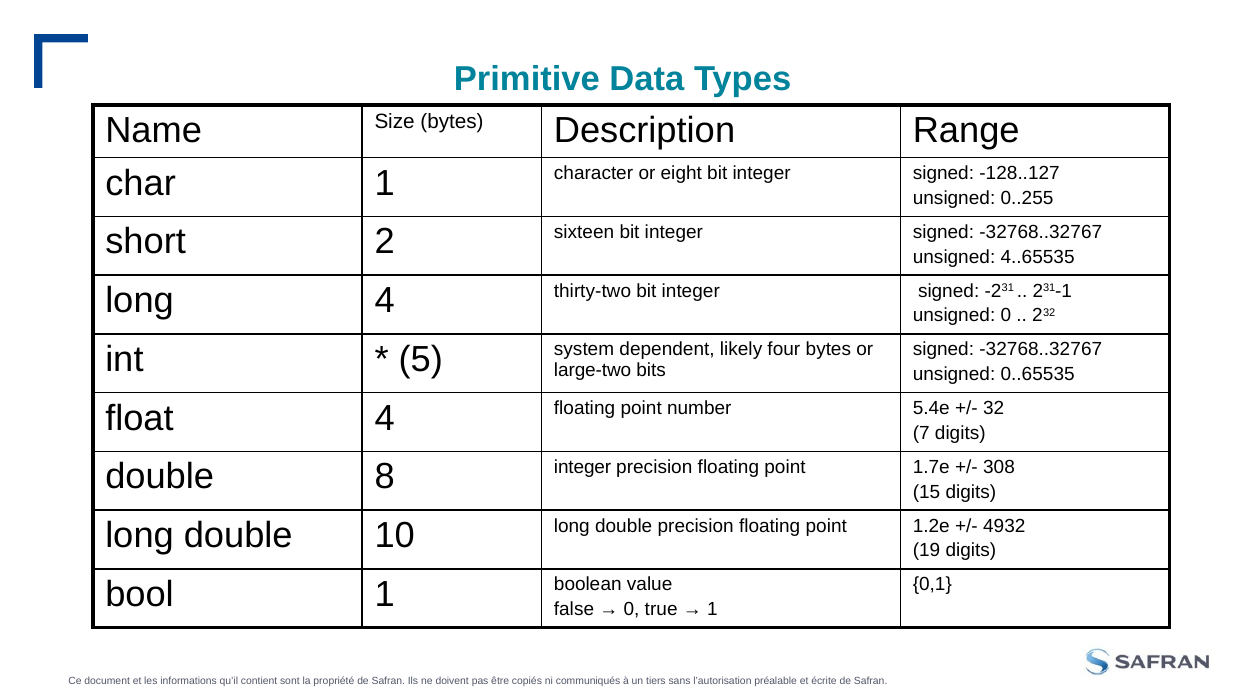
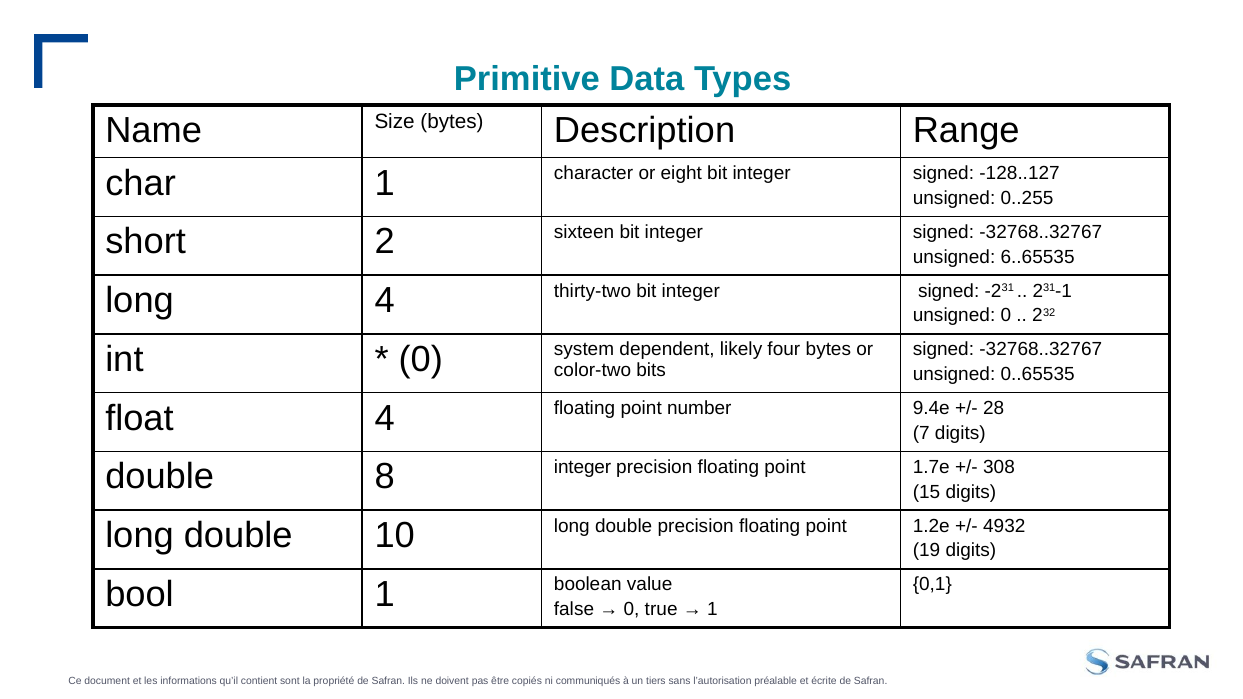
4..65535: 4..65535 -> 6..65535 (1038, 257)
5: 5 -> 0 (421, 359)
large-two: large-two -> color-two (593, 371)
5.4e: 5.4e -> 9.4e (931, 408)
32: 32 -> 28 (994, 408)
